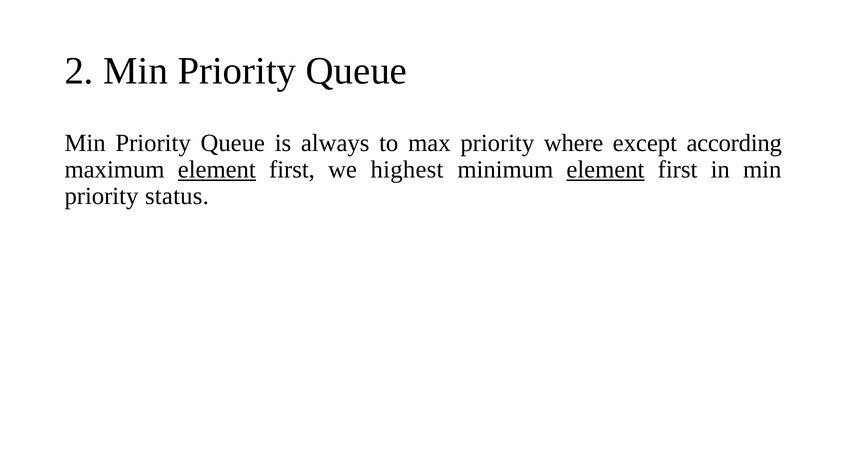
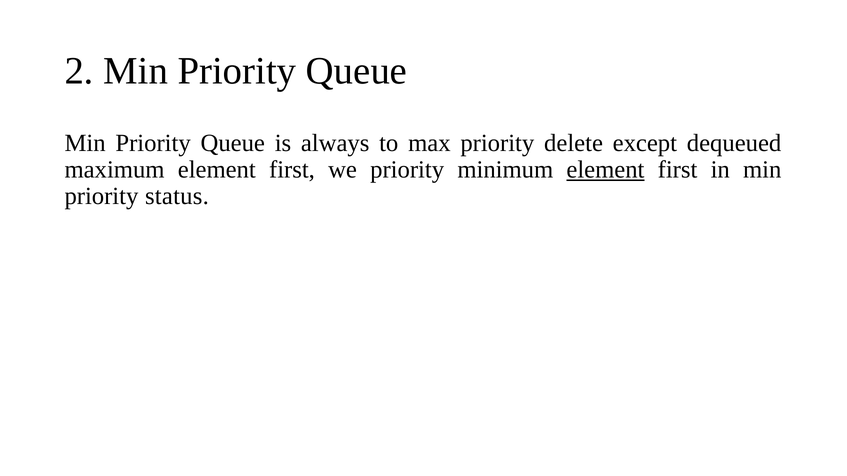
where: where -> delete (574, 143)
according: according -> dequeued (734, 143)
element underline: present -> none (217, 170)
we highest: highest -> priority (407, 170)
